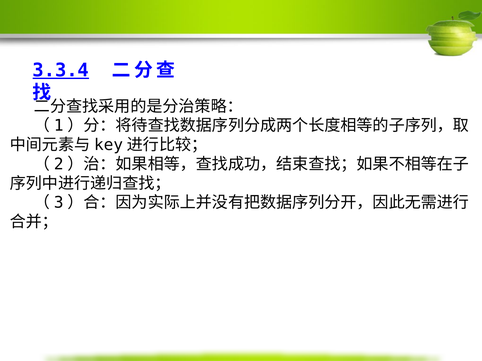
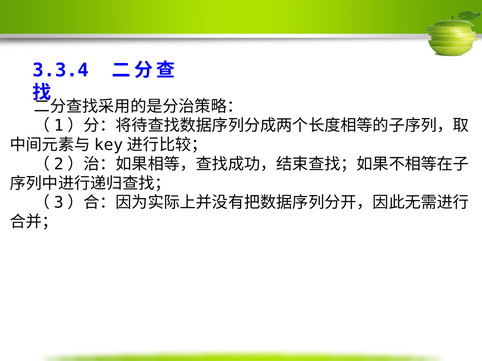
3.3.4 underline: present -> none (61, 70)
